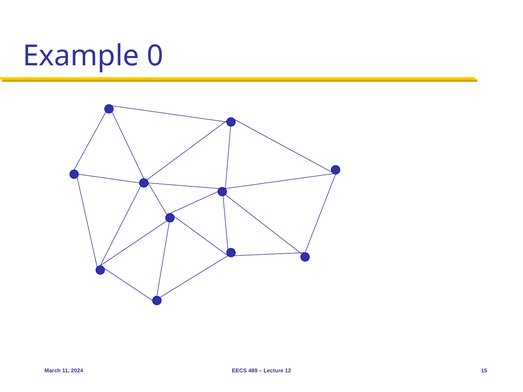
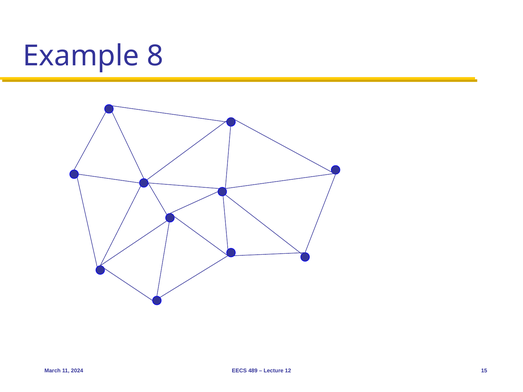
0: 0 -> 8 (155, 56)
